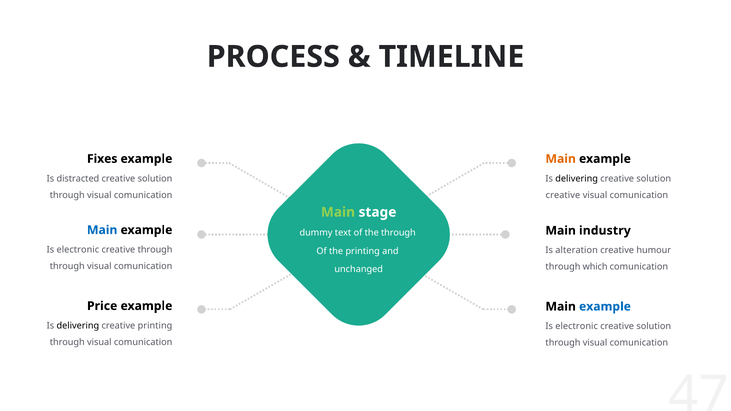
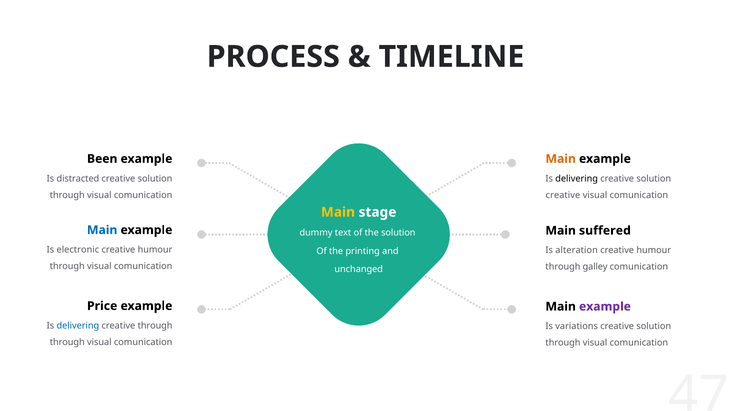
Fixes: Fixes -> Been (102, 159)
Main colour: light green -> yellow (338, 212)
industry: industry -> suffered (605, 231)
the through: through -> solution (398, 233)
through: through -> humour (155, 250)
which: which -> galley (595, 267)
example colour: blue -> purple (605, 307)
delivering colour: black -> blue (78, 326)
creative printing: printing -> through (155, 326)
electronic: electronic -> variations (577, 327)
